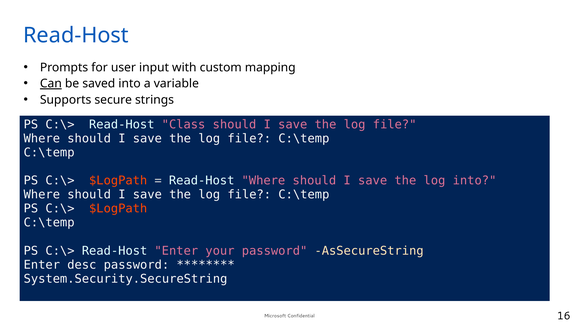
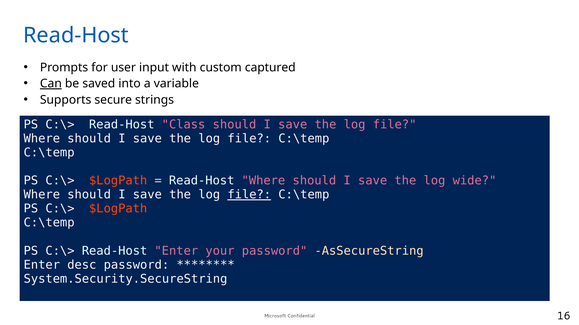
mapping: mapping -> captured (270, 68)
log into: into -> wide (475, 181)
file underline: none -> present (249, 195)
